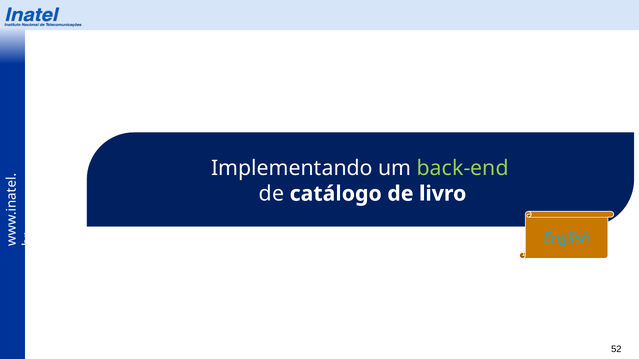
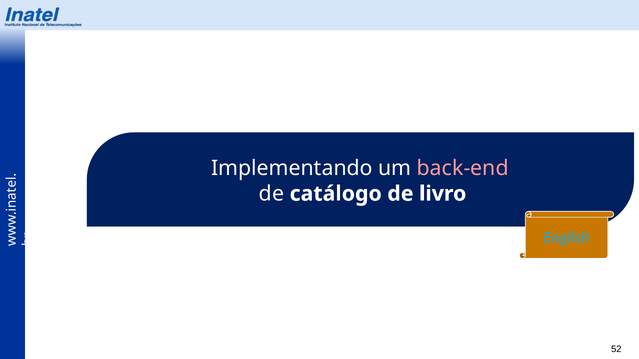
back-end colour: light green -> pink (463, 168)
